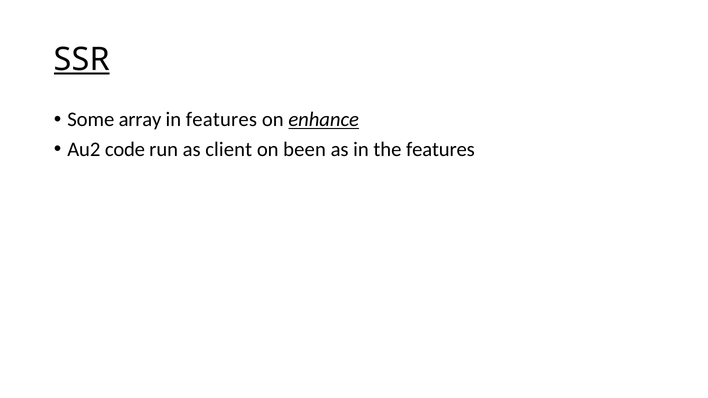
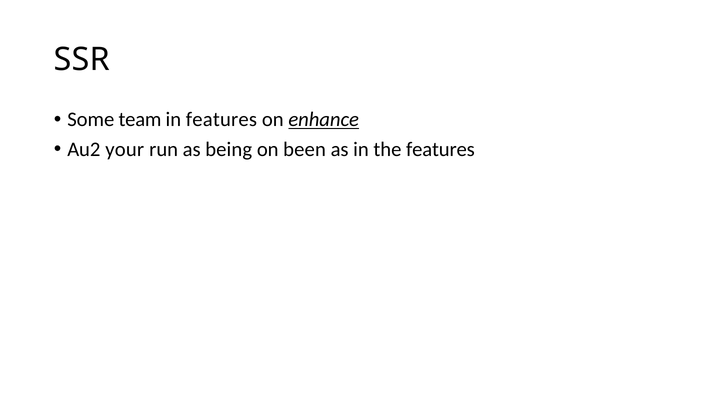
SSR underline: present -> none (82, 59)
array: array -> team (140, 120)
code: code -> your (125, 149)
client: client -> being (229, 149)
